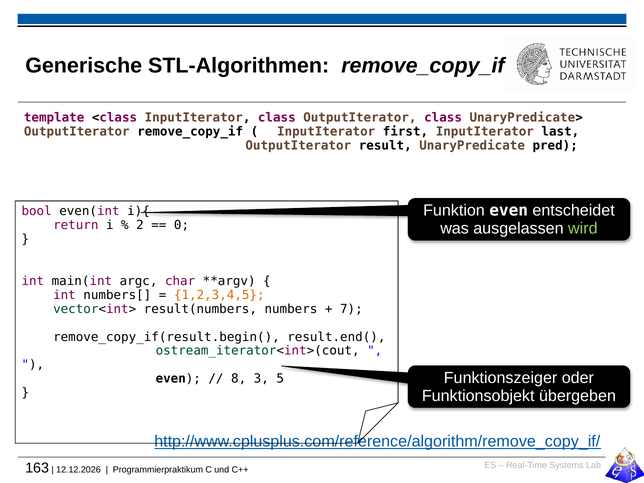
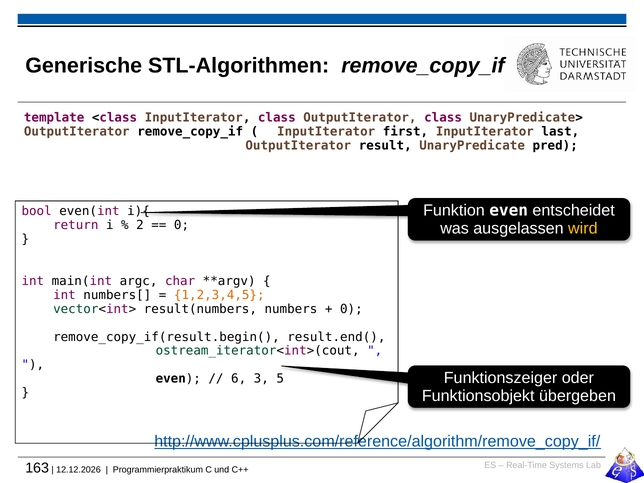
wird colour: light green -> yellow (583, 228)
7: 7 -> 0 (351, 309)
8: 8 -> 6 (239, 379)
